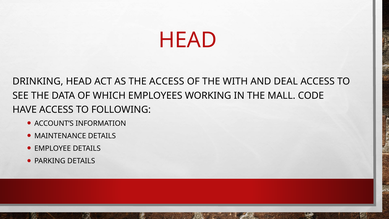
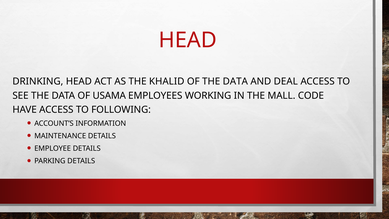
THE ACCESS: ACCESS -> KHALID (167, 81)
OF THE WITH: WITH -> DATA (235, 81)
WHICH: WHICH -> USAMA (109, 95)
